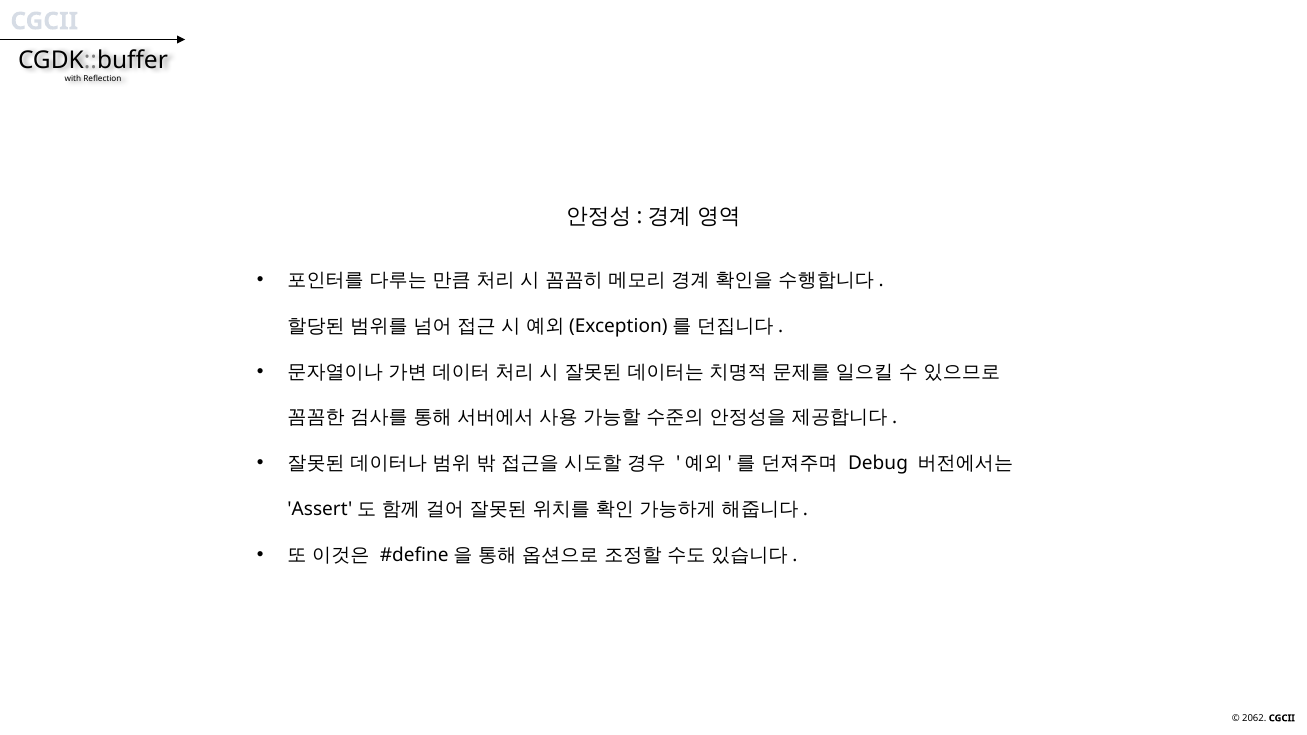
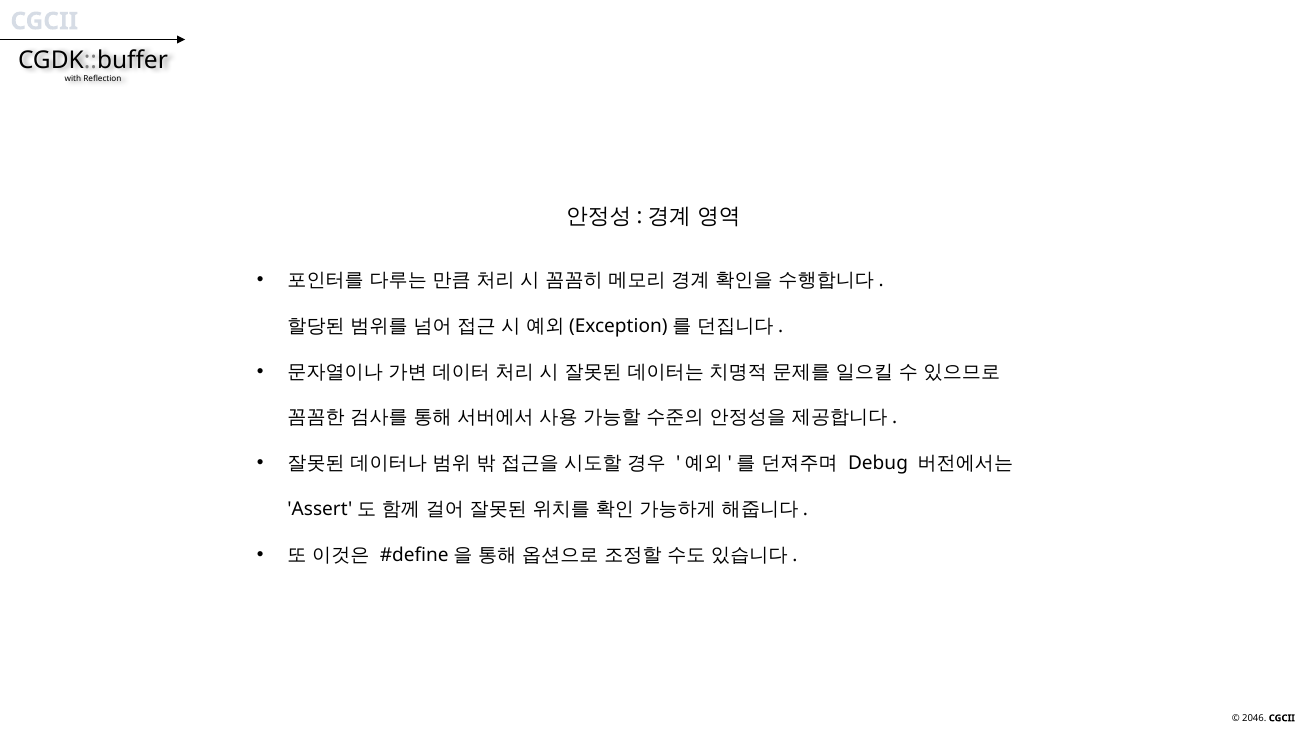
2062: 2062 -> 2046 (1254, 718)
